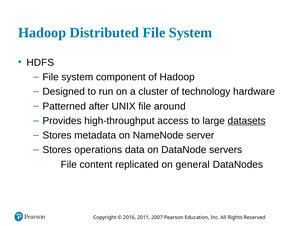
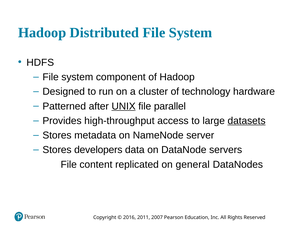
UNIX underline: none -> present (124, 106)
around: around -> parallel (170, 106)
operations: operations -> developers (98, 150)
